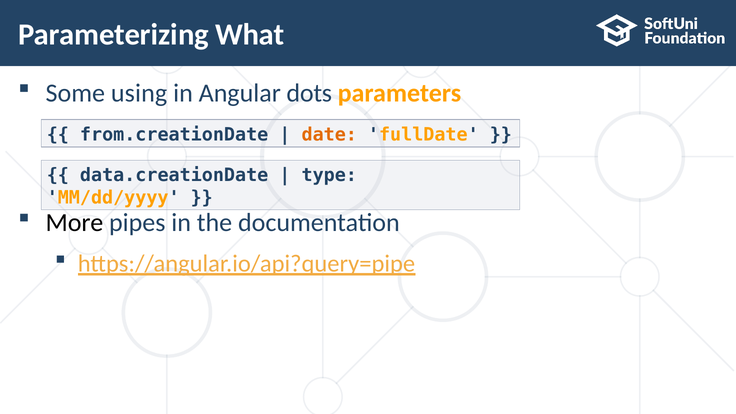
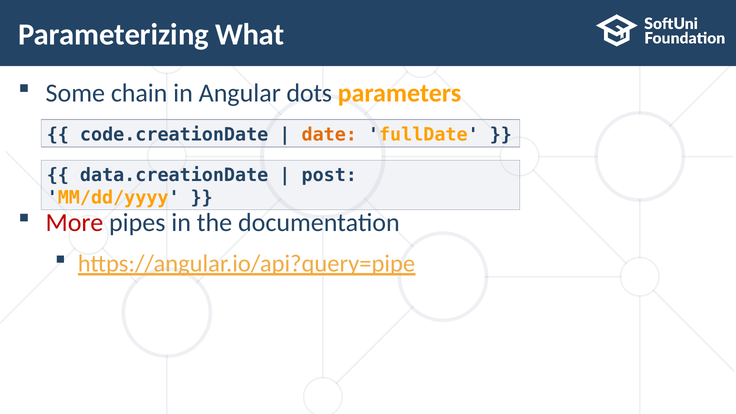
using: using -> chain (139, 93)
from.creationDate: from.creationDate -> code.creationDate (174, 135)
type: type -> post (329, 175)
More colour: black -> red (74, 223)
